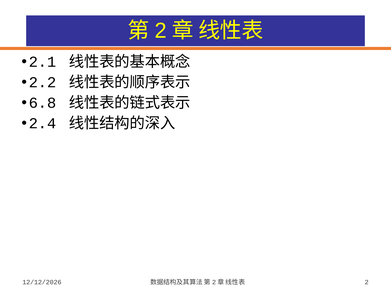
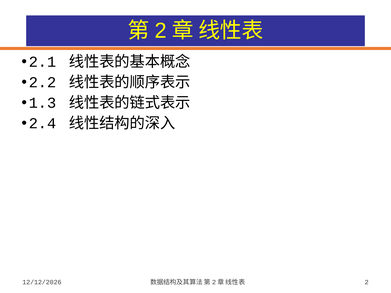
6.8: 6.8 -> 1.3 (43, 103)
